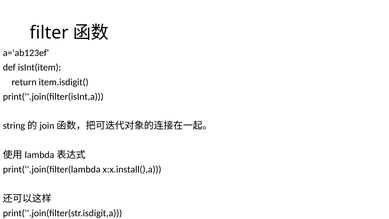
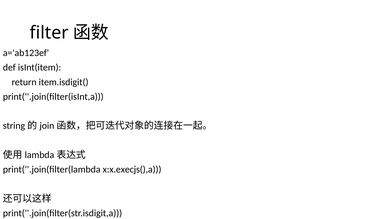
x:x.install(),a: x:x.install(),a -> x:x.execjs(),a (132, 169)
